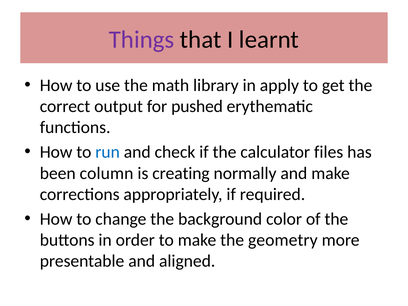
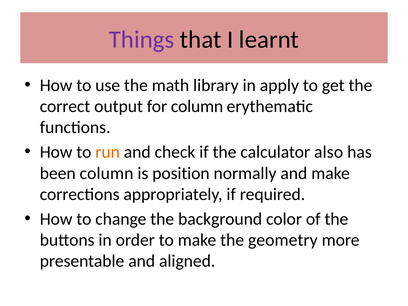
for pushed: pushed -> column (197, 106)
run colour: blue -> orange (108, 152)
files: files -> also (329, 152)
creating: creating -> position (181, 173)
